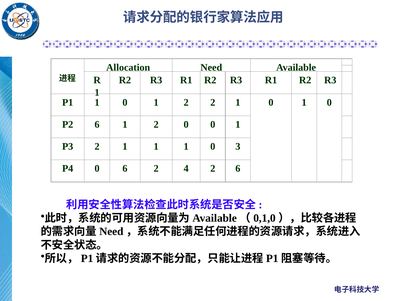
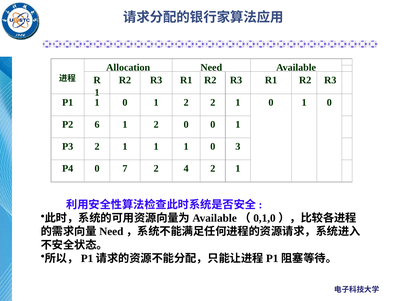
0 6: 6 -> 7 (125, 168)
4 2 6: 6 -> 1 (238, 168)
